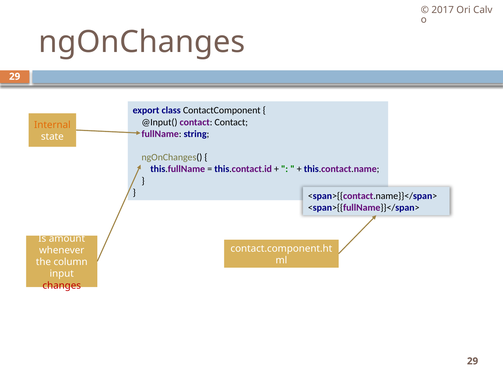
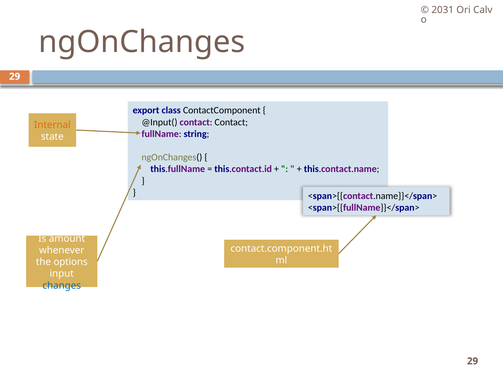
2017: 2017 -> 2031 (443, 10)
column: column -> options (71, 262)
changes colour: red -> blue (62, 286)
